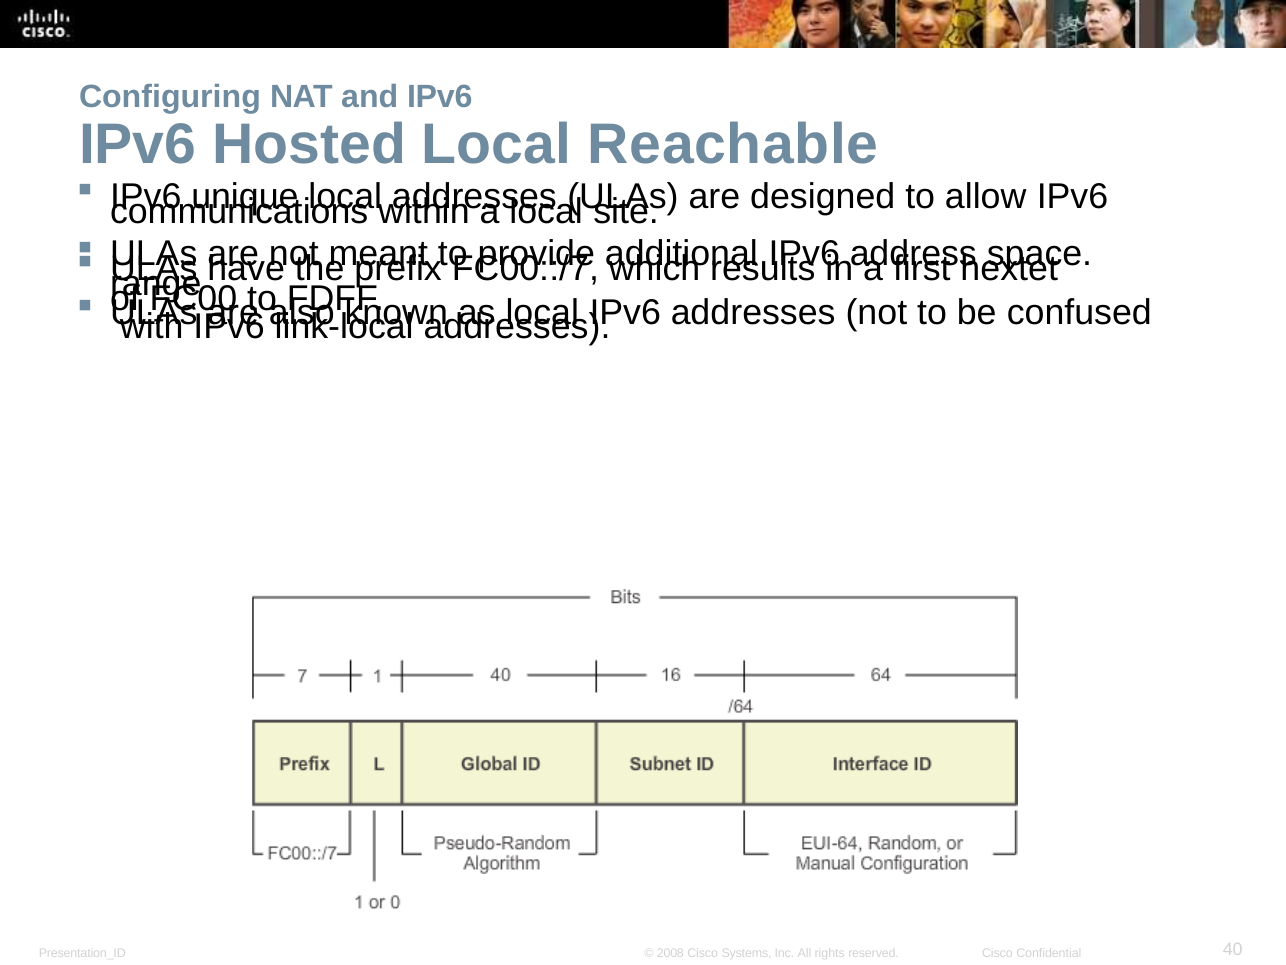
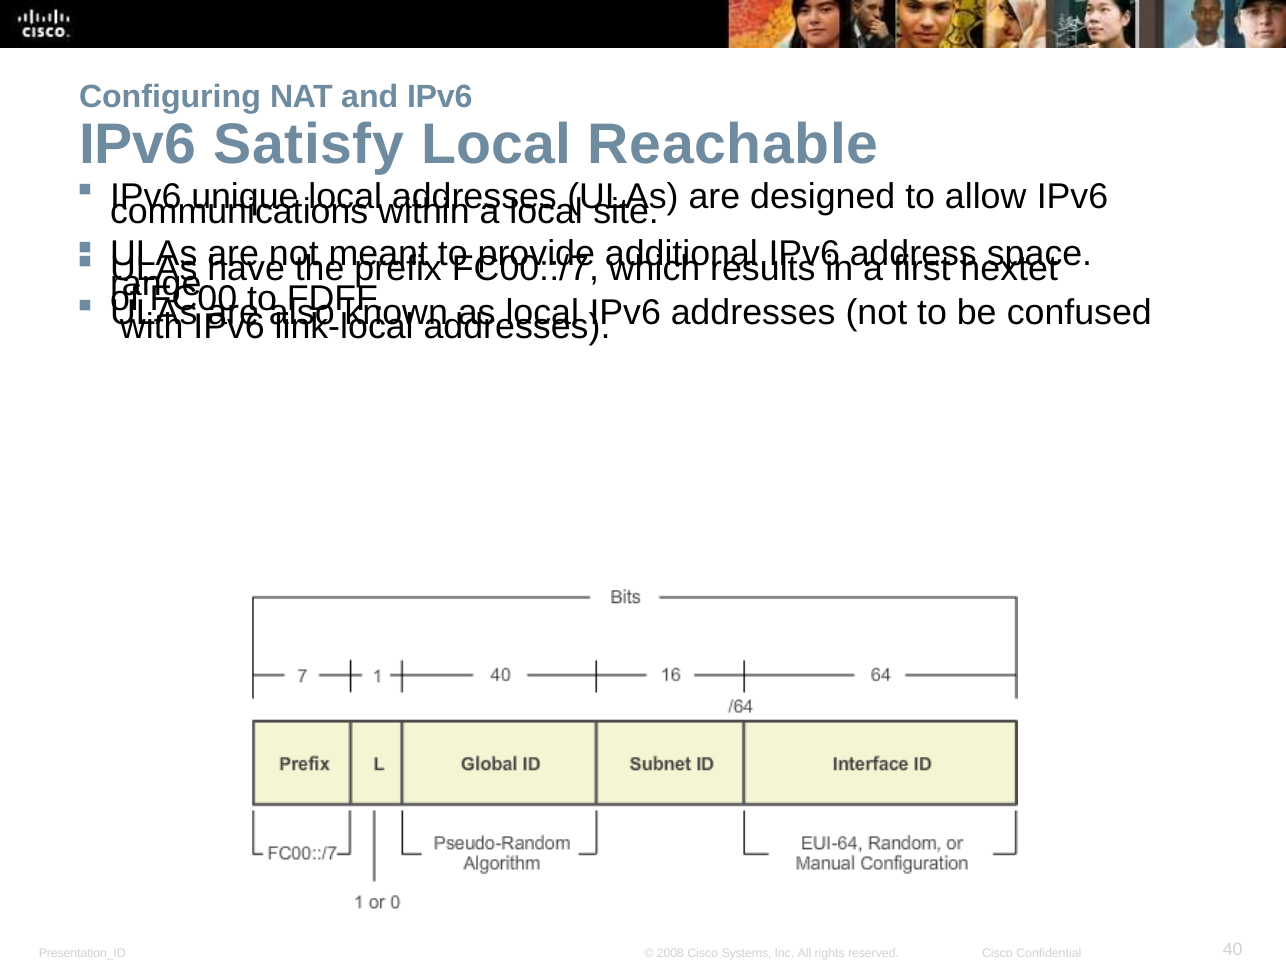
Hosted: Hosted -> Satisfy (309, 144)
